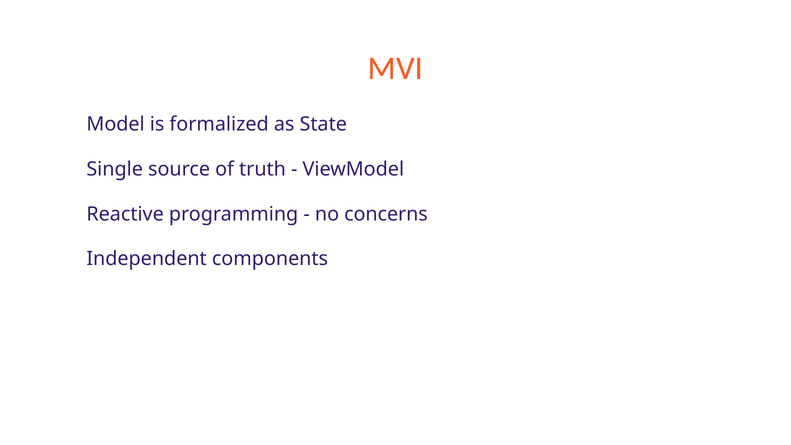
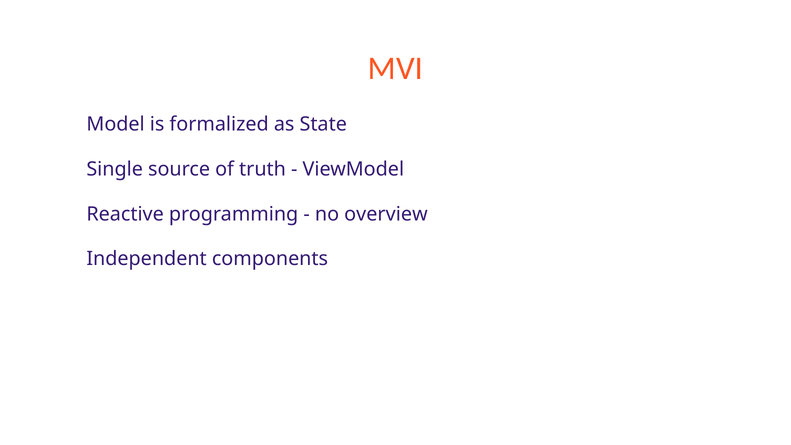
concerns: concerns -> overview (386, 214)
